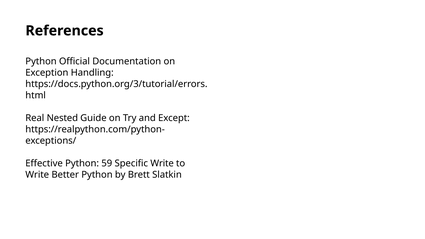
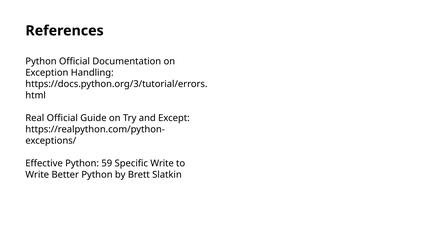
Real Nested: Nested -> Official (62, 118)
